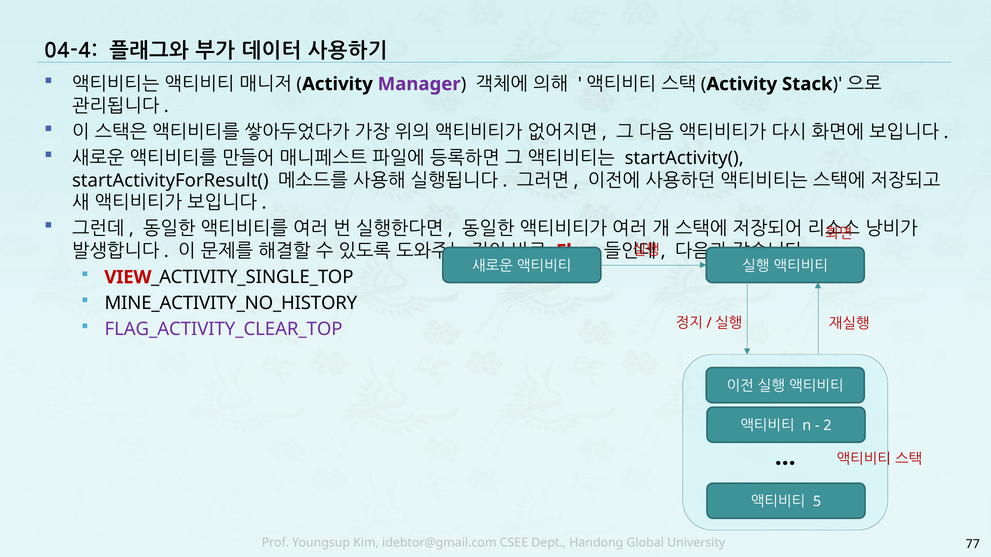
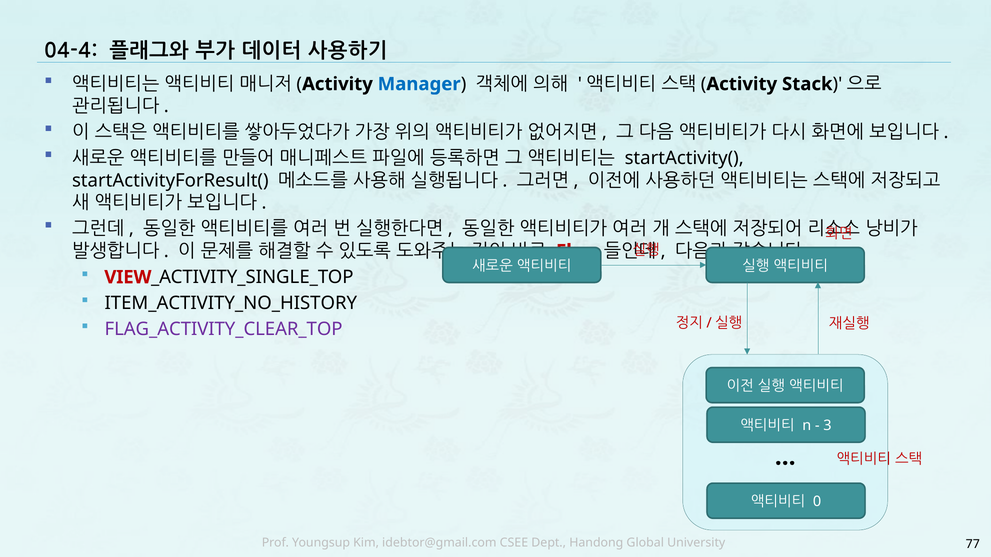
Manager colour: purple -> blue (419, 84)
MINE_ACTIVITY_NO_HISTORY: MINE_ACTIVITY_NO_HISTORY -> ITEM_ACTIVITY_NO_HISTORY (231, 303)
2: 2 -> 3 (827, 426)
5: 5 -> 0 (817, 502)
